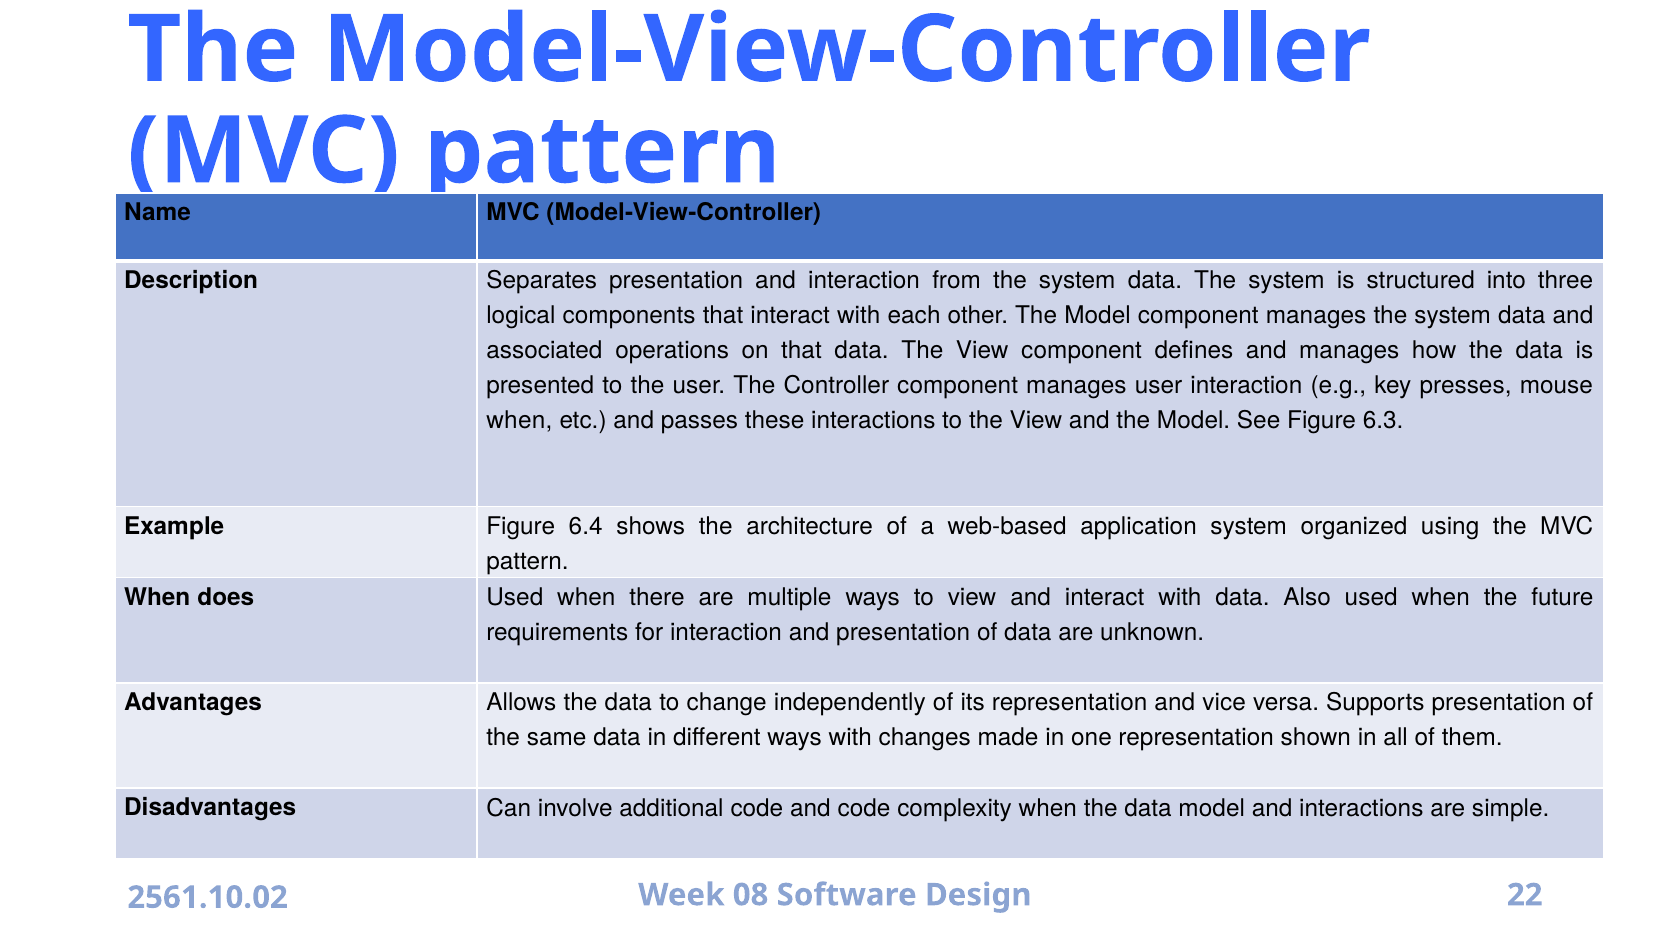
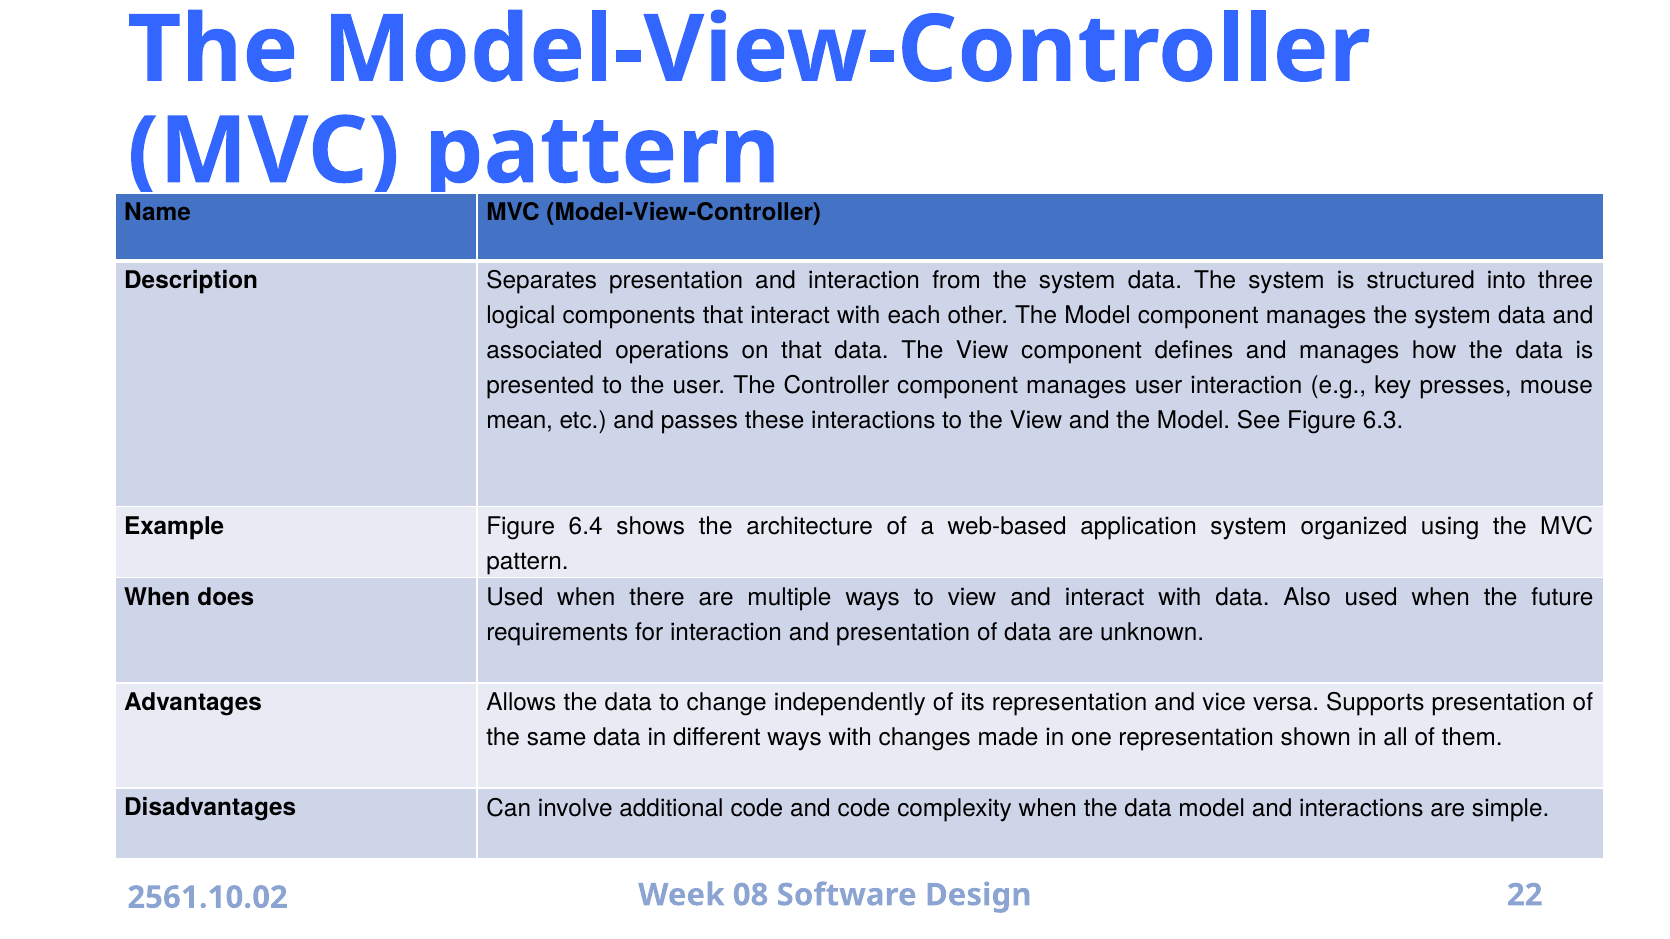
when: when -> mean (520, 420)
